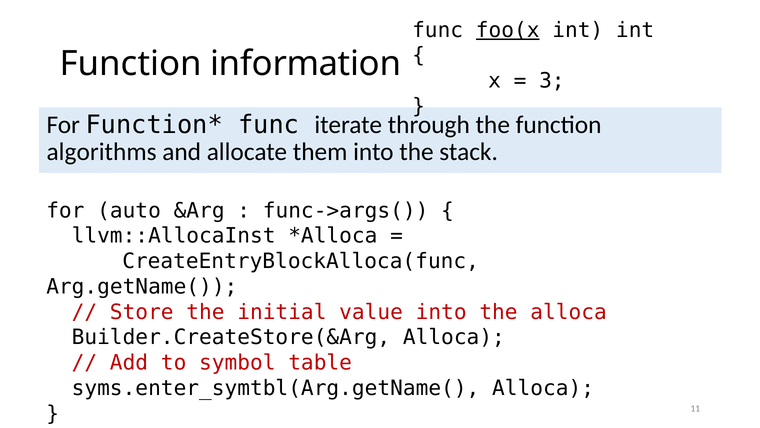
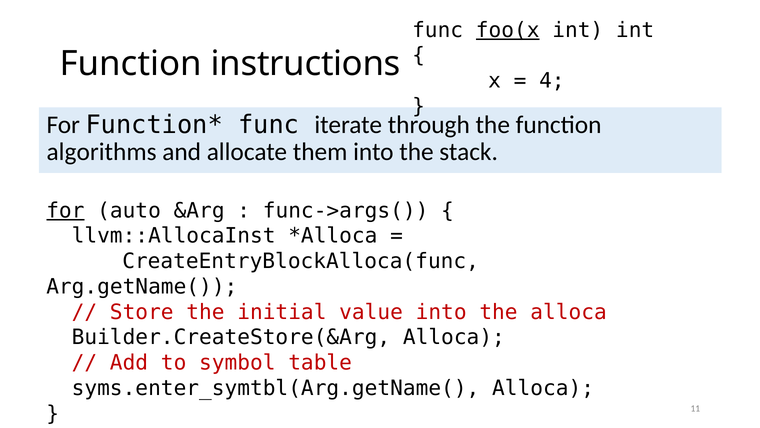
information: information -> instructions (306, 64)
3: 3 -> 4 (552, 81)
for underline: none -> present (65, 210)
